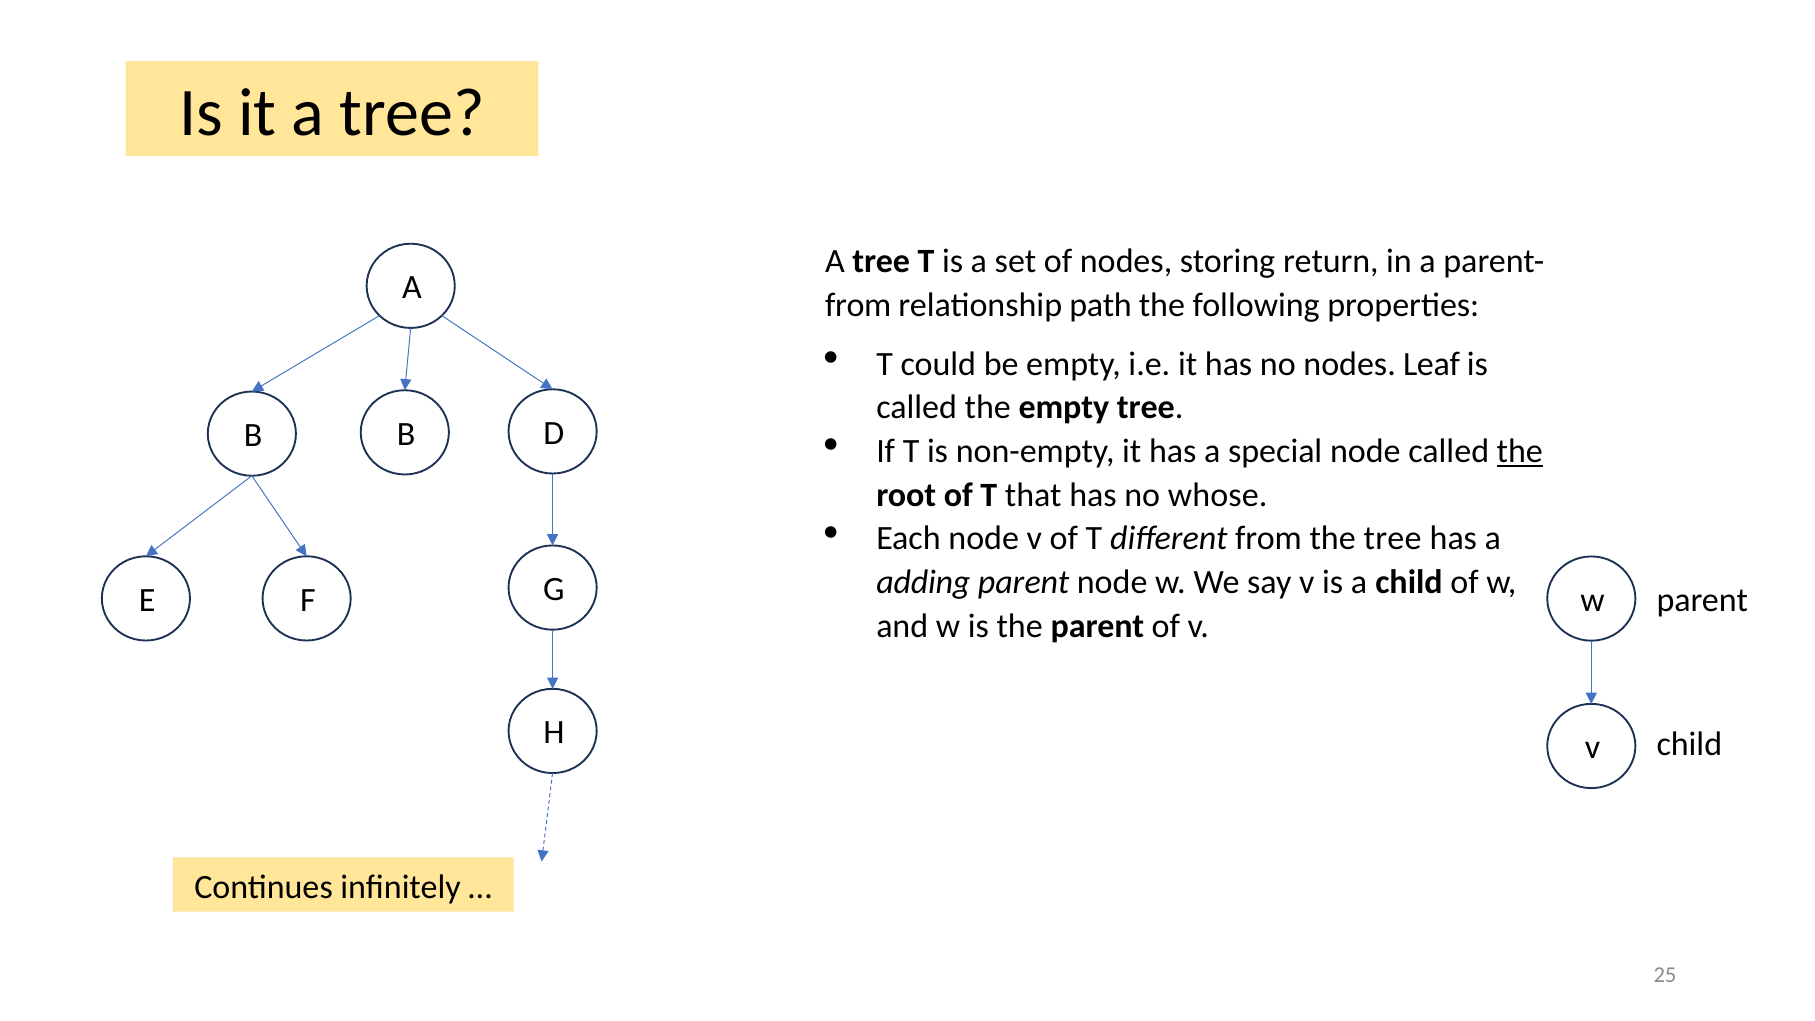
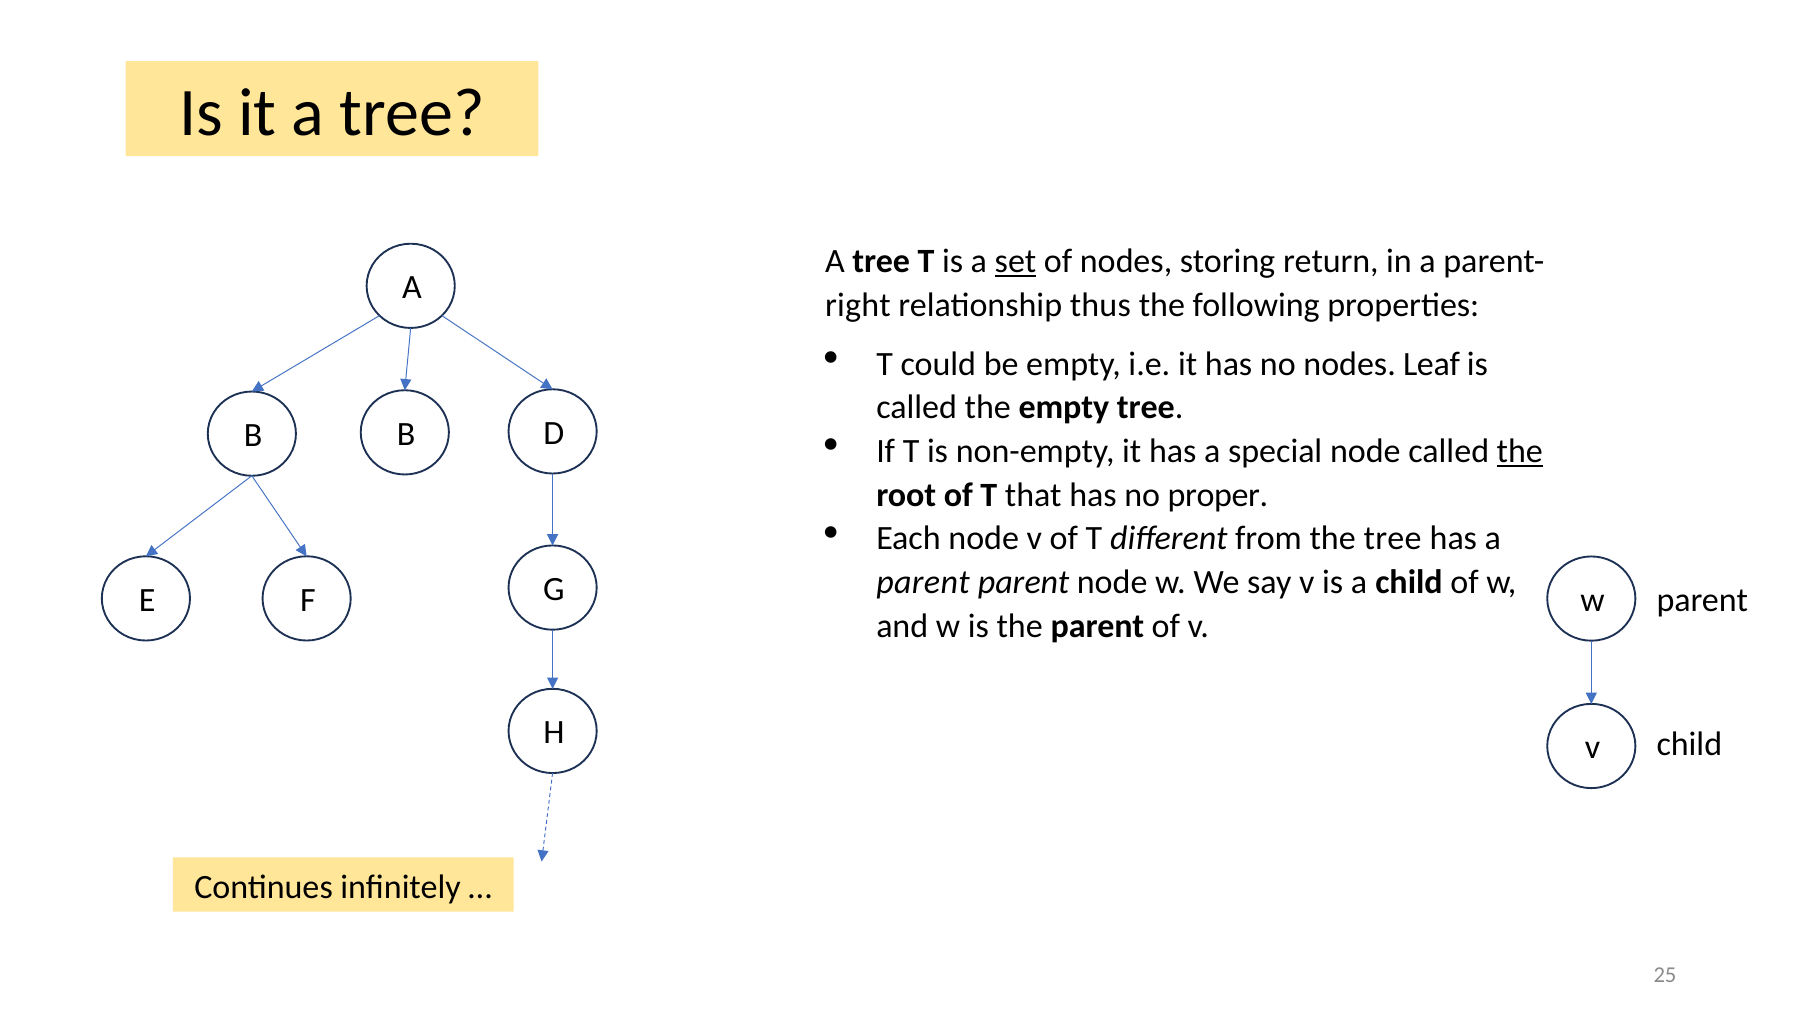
set underline: none -> present (1016, 261)
from: from -> right (858, 305)
path: path -> thus (1100, 305)
whose: whose -> proper (1218, 495)
adding: adding -> parent (923, 582)
